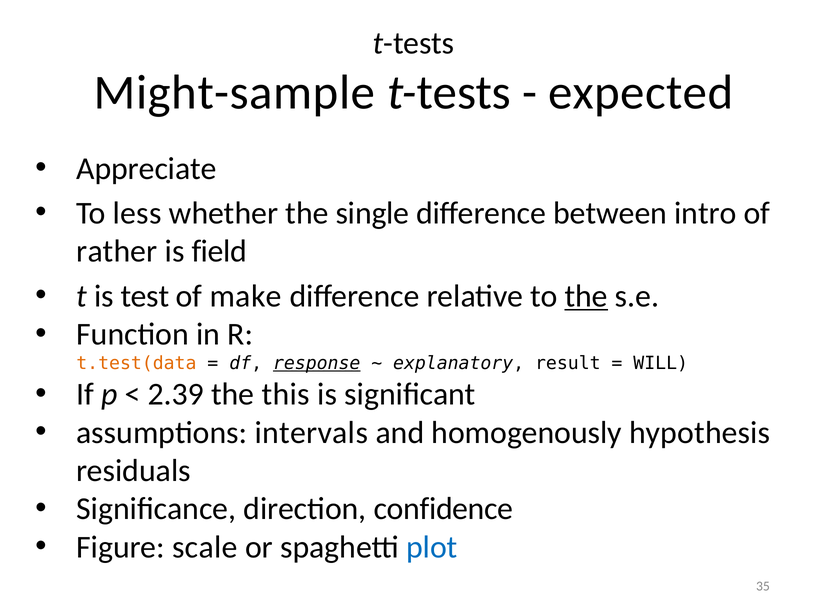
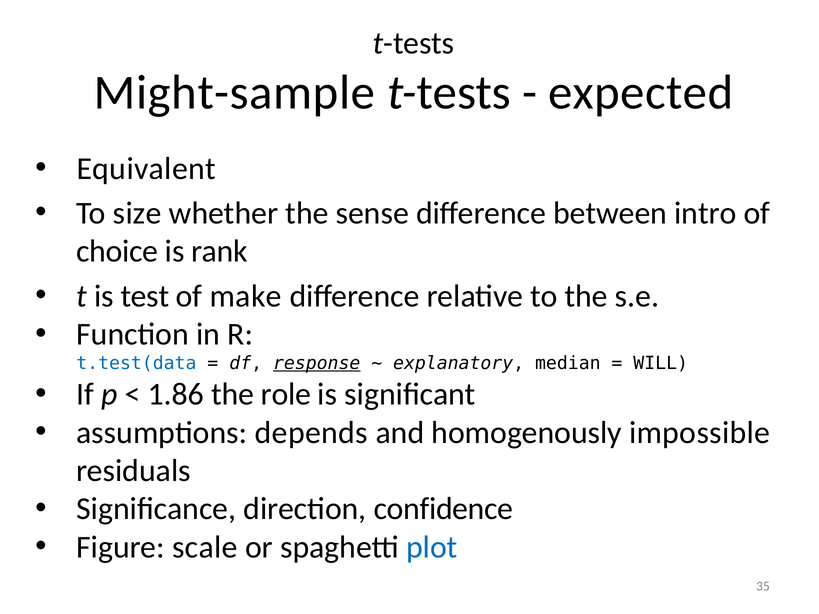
Appreciate: Appreciate -> Equivalent (146, 169)
less: less -> size (137, 213)
single: single -> sense (372, 213)
rather: rather -> choice (117, 252)
field: field -> rank (219, 252)
the underline: present -> none (586, 296)
t.test(data colour: orange -> blue (136, 363)
result: result -> median (568, 363)
2.39: 2.39 -> 1.86 (176, 394)
this: this -> role (286, 394)
intervals: intervals -> depends (311, 433)
hypothesis: hypothesis -> impossible (700, 433)
